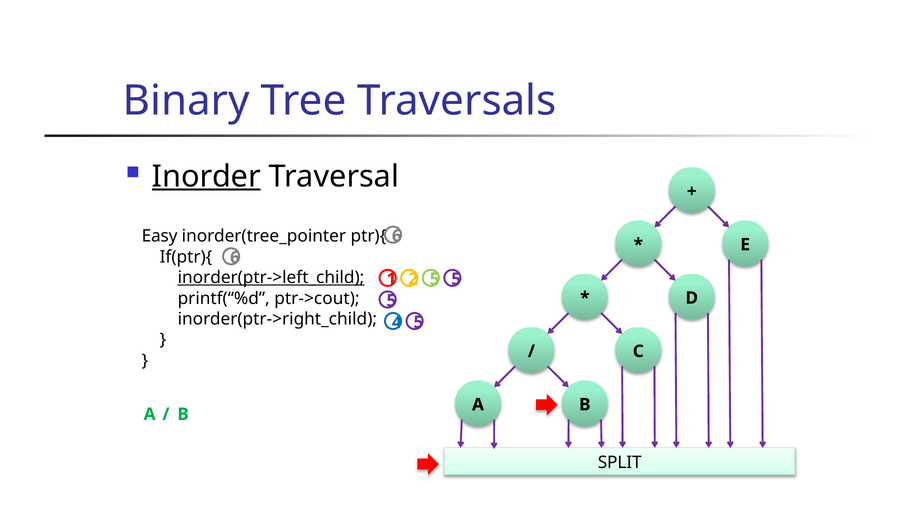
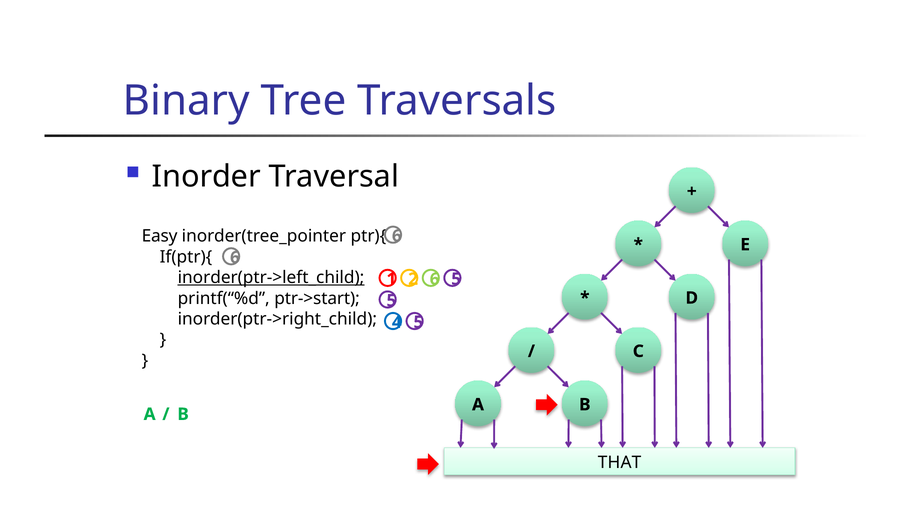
Inorder underline: present -> none (206, 176)
2 5: 5 -> 6 (435, 279)
ptr->cout: ptr->cout -> ptr->start (317, 298)
SPLIT: SPLIT -> THAT (620, 463)
